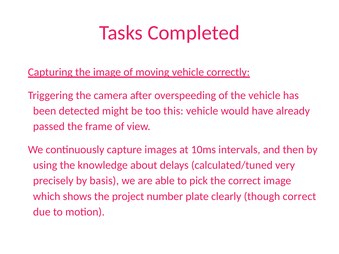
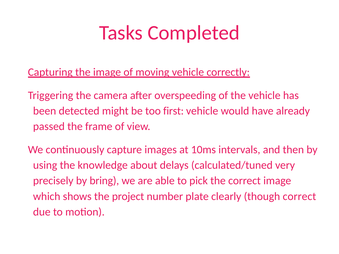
this: this -> first (173, 111)
basis: basis -> bring (104, 181)
